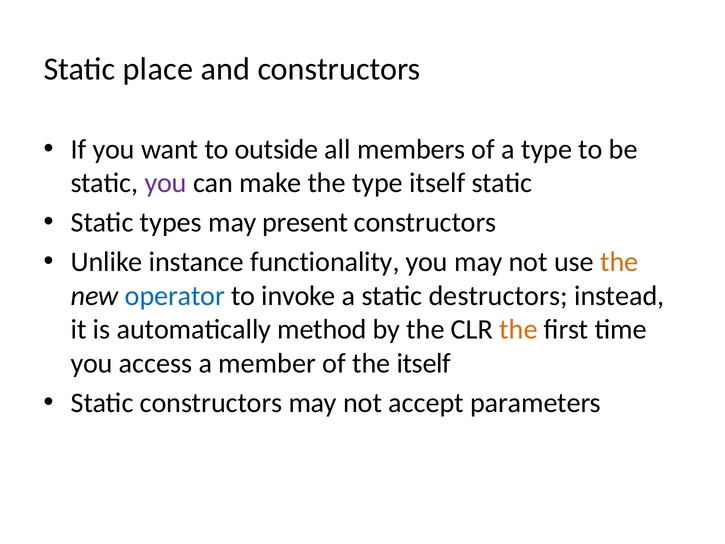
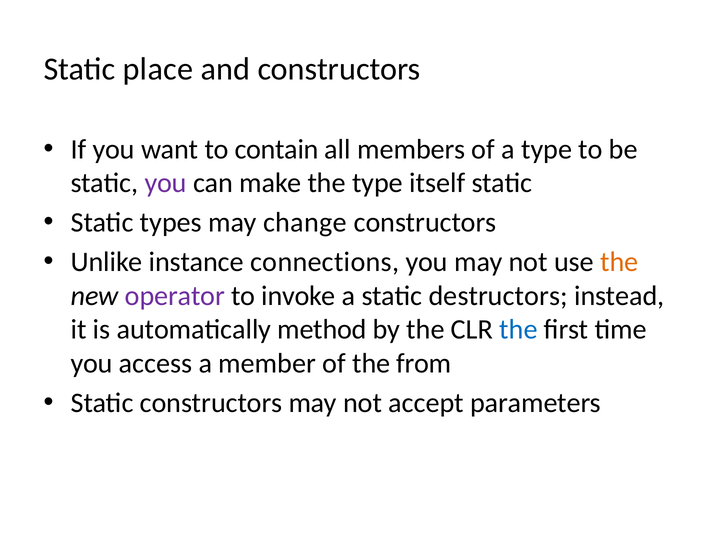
outside: outside -> contain (277, 149)
present: present -> change (305, 223)
functionality: functionality -> connections (325, 262)
operator colour: blue -> purple (175, 296)
the colour: orange -> blue (518, 329)
the itself: itself -> from (424, 363)
